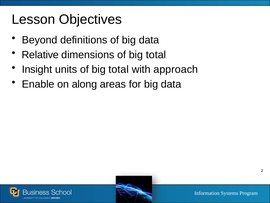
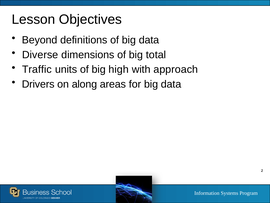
Relative: Relative -> Diverse (40, 55)
Insight: Insight -> Traffic (37, 69)
units of big total: total -> high (119, 69)
Enable: Enable -> Drivers (38, 84)
